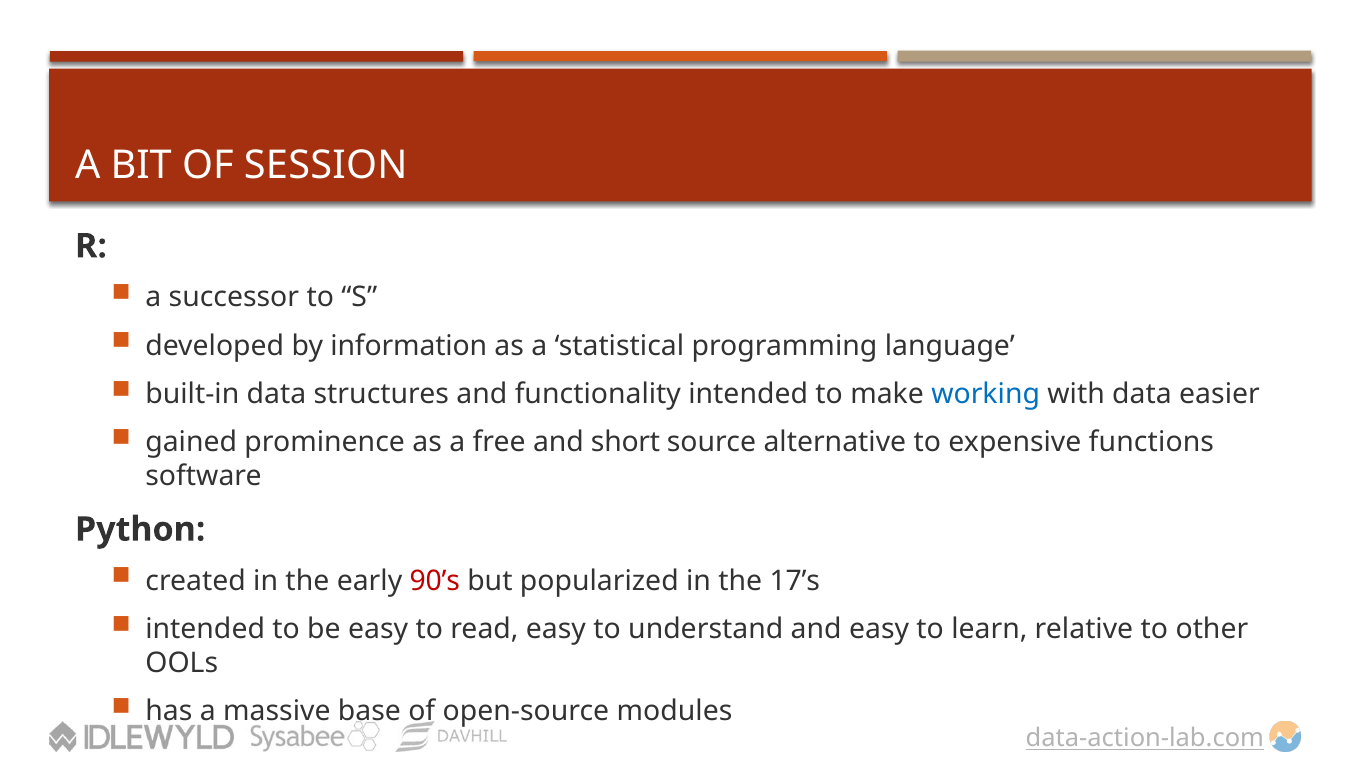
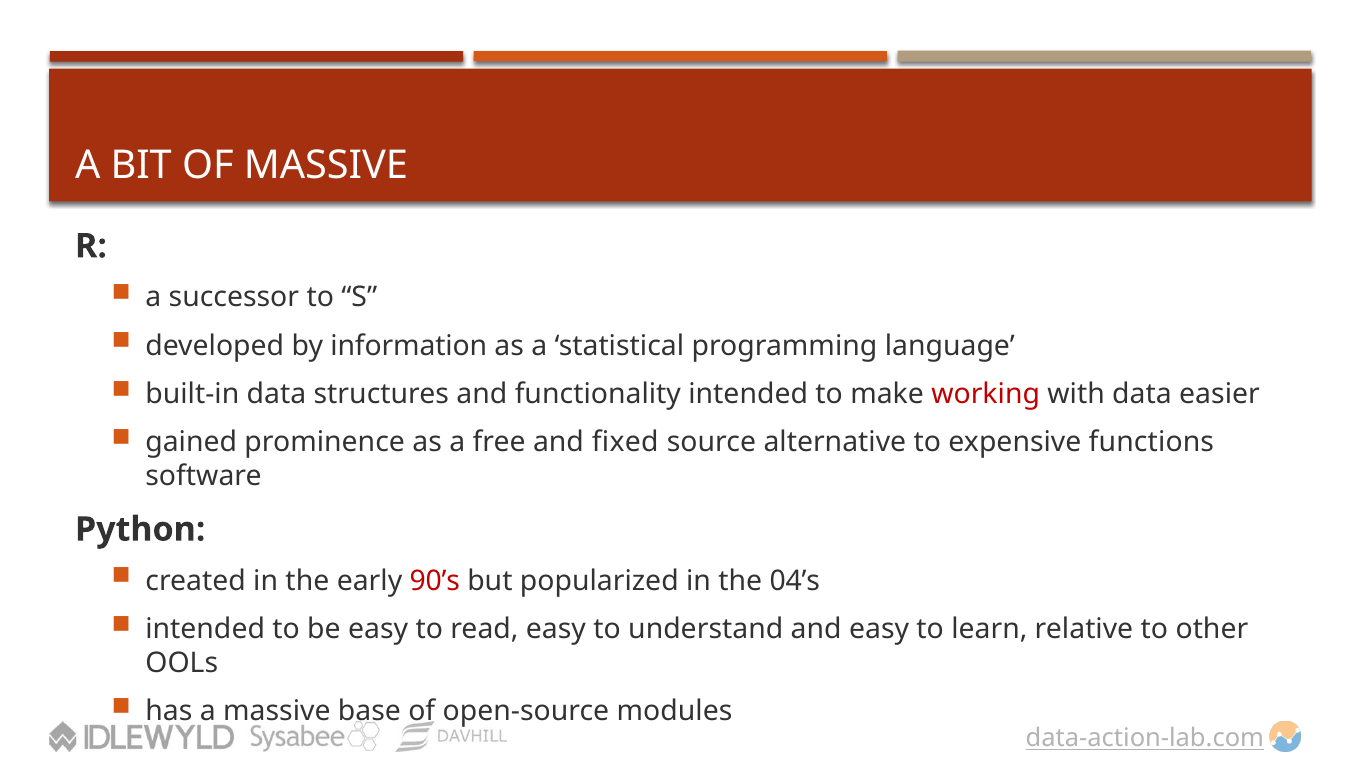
OF SESSION: SESSION -> MASSIVE (326, 165)
working colour: blue -> red (986, 394)
short: short -> fixed (625, 442)
17’s: 17’s -> 04’s (795, 580)
